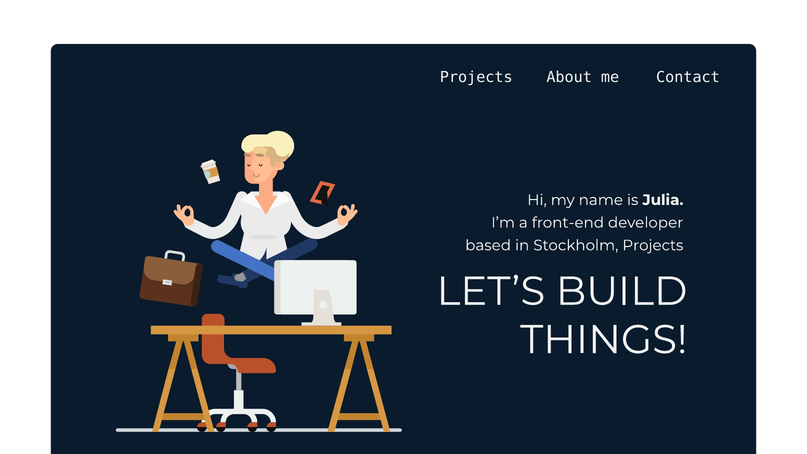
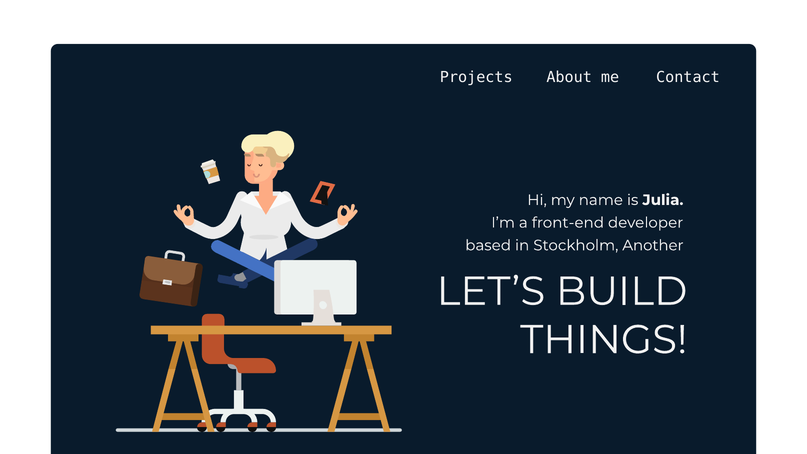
Stockholm Projects: Projects -> Another (653, 245)
